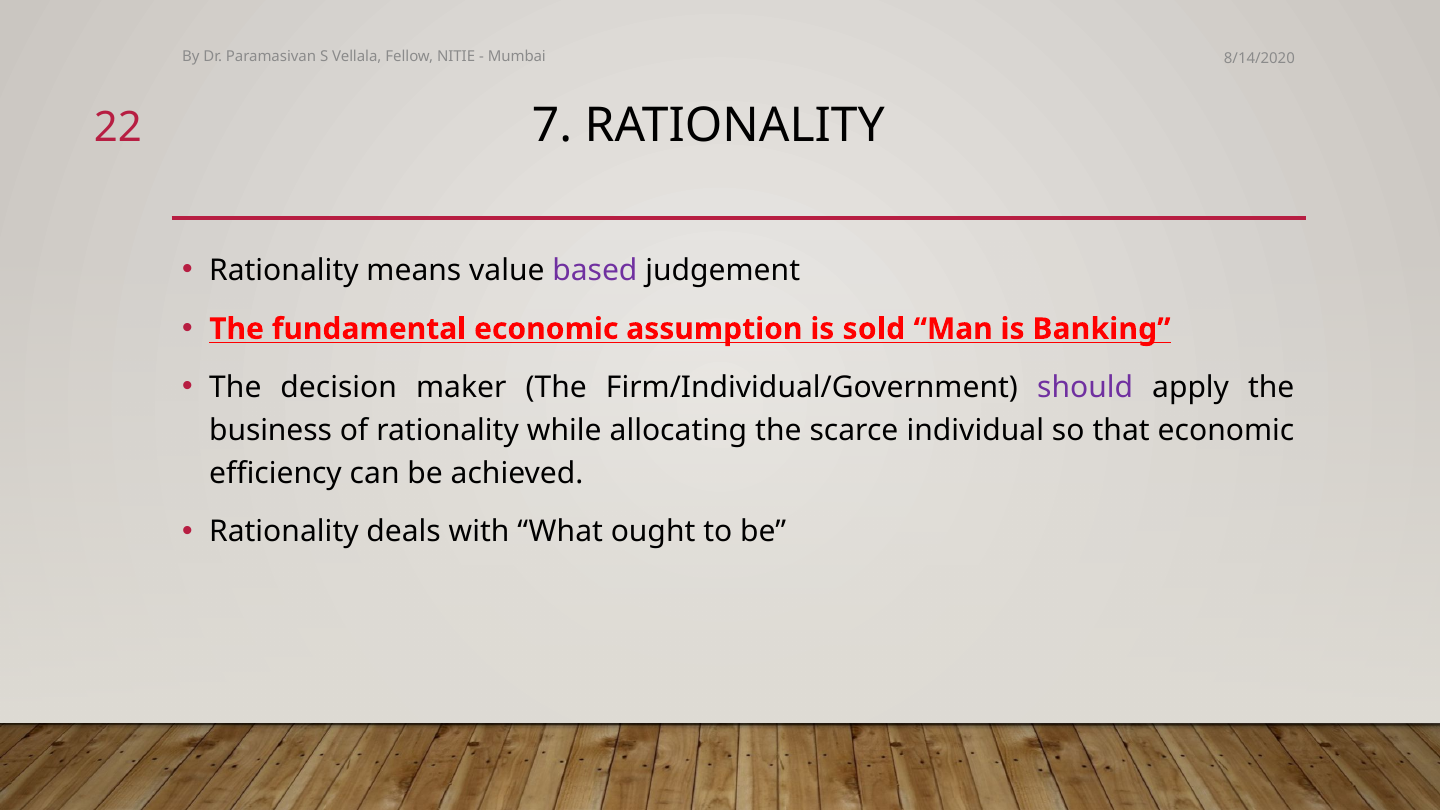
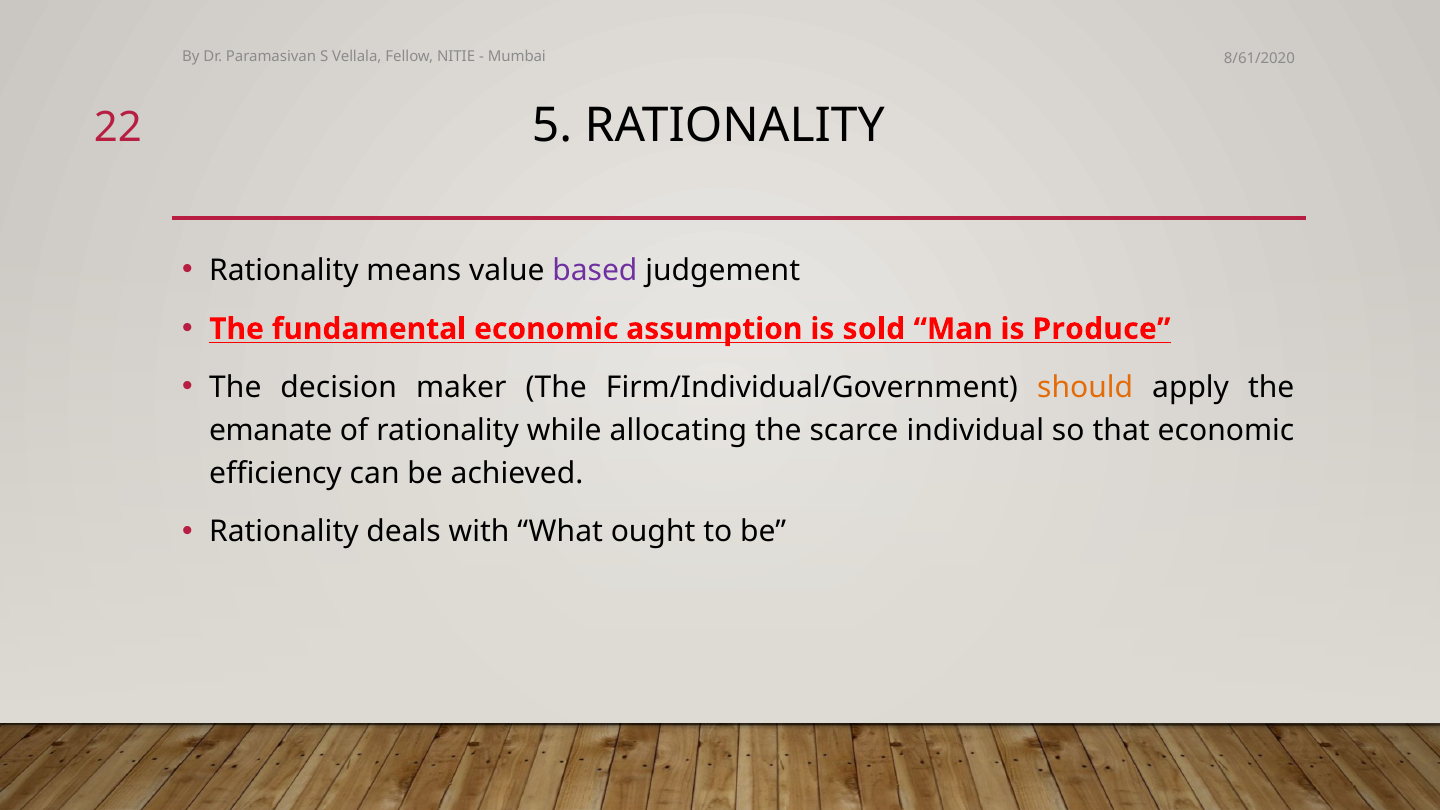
8/14/2020: 8/14/2020 -> 8/61/2020 (1259, 58)
7: 7 -> 5 (552, 126)
Banking: Banking -> Produce (1101, 329)
should colour: purple -> orange (1085, 387)
business: business -> emanate (271, 430)
